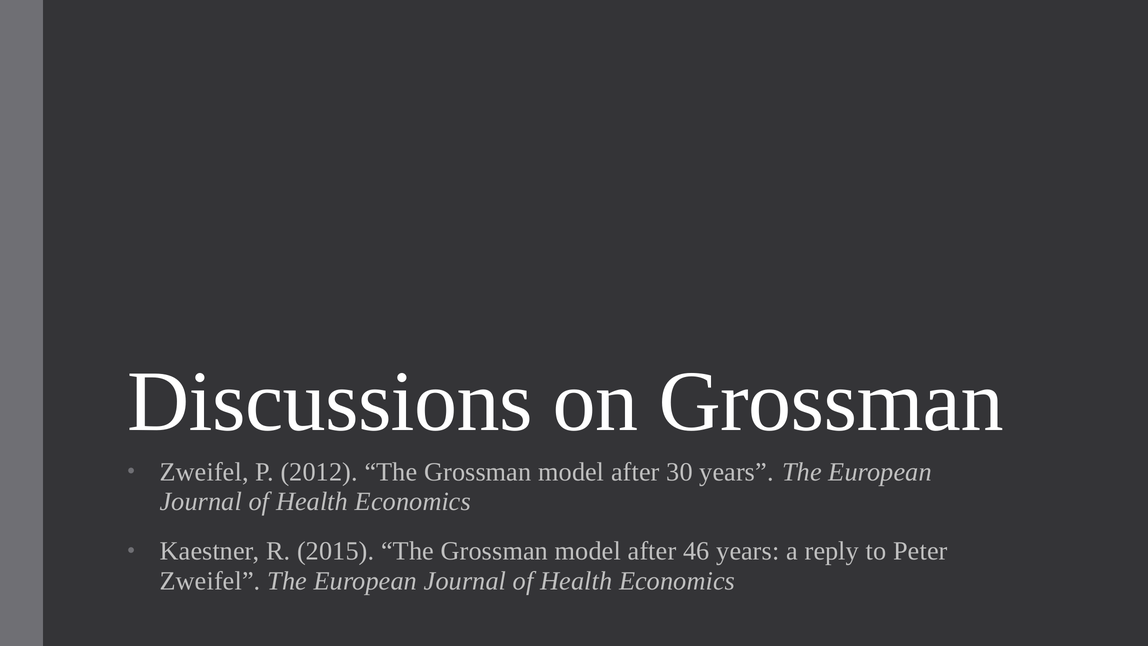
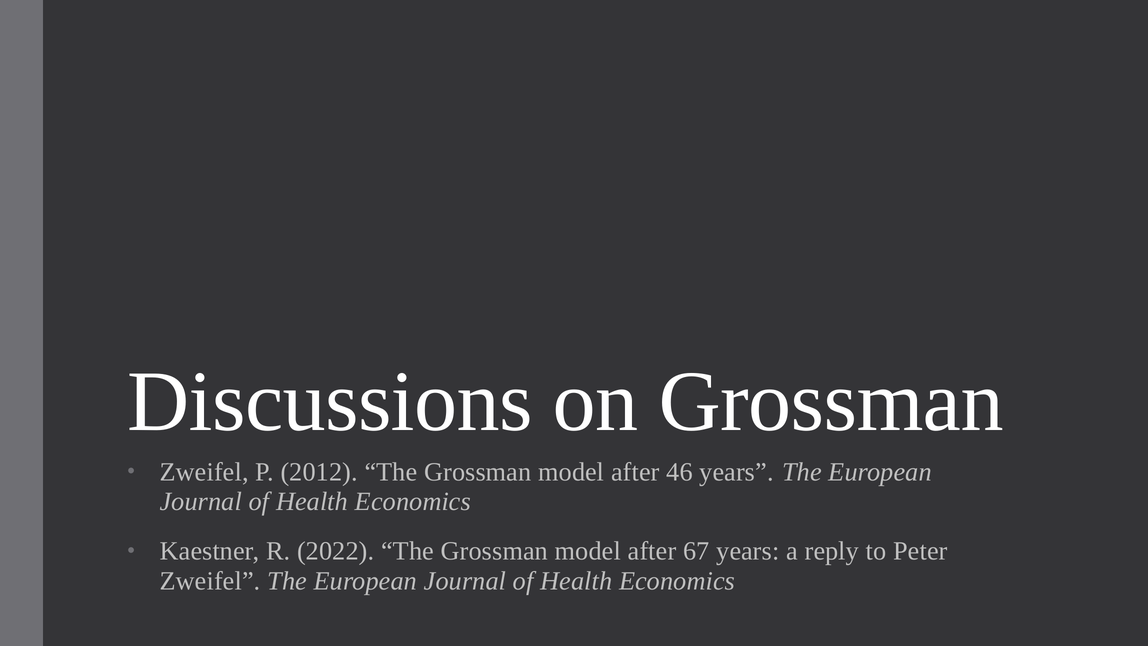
30: 30 -> 46 (680, 472)
2015: 2015 -> 2022 (336, 551)
46: 46 -> 67 (696, 551)
